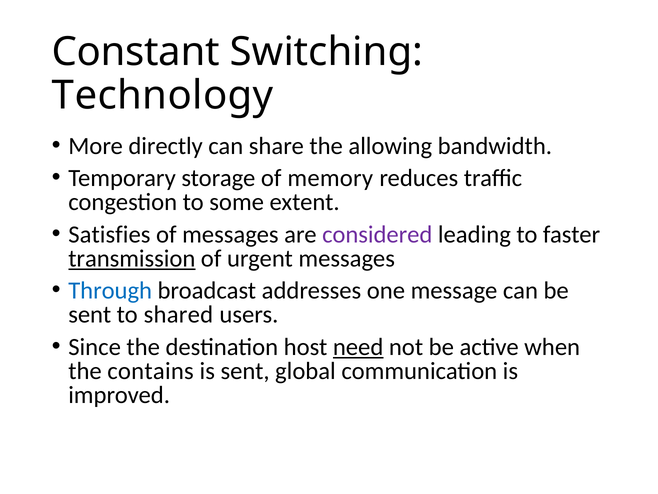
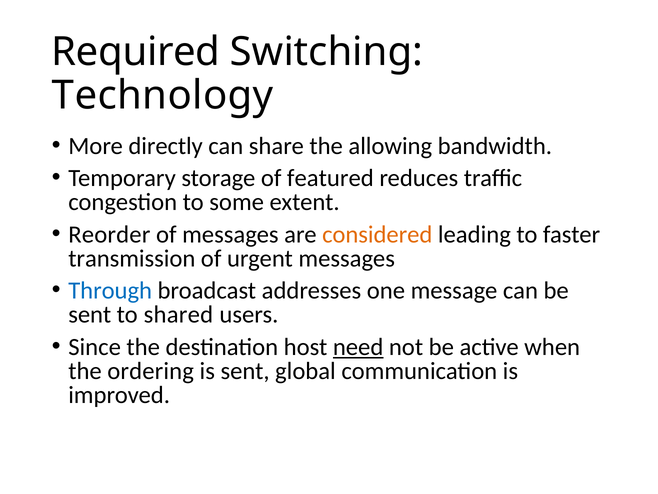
Constant: Constant -> Required (136, 52)
memory: memory -> featured (330, 178)
Satisfies: Satisfies -> Reorder (109, 234)
considered colour: purple -> orange (377, 234)
transmission underline: present -> none (132, 258)
contains: contains -> ordering (151, 371)
